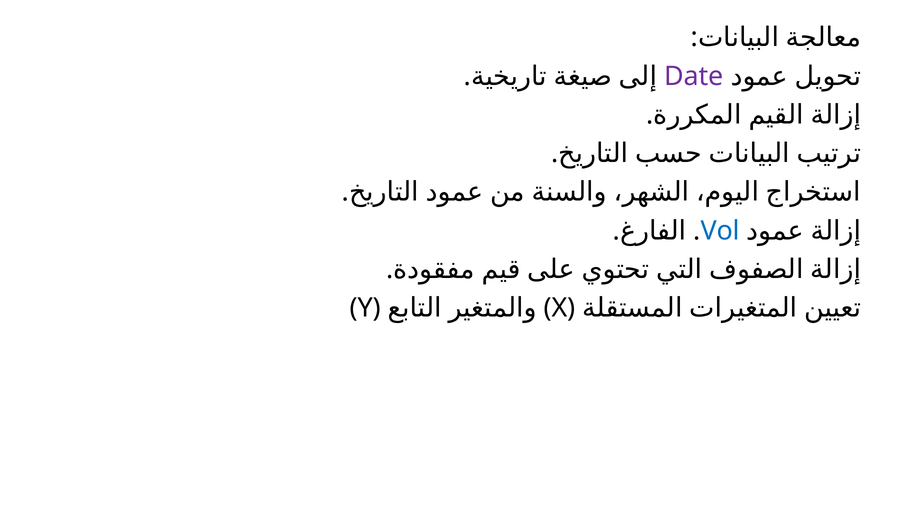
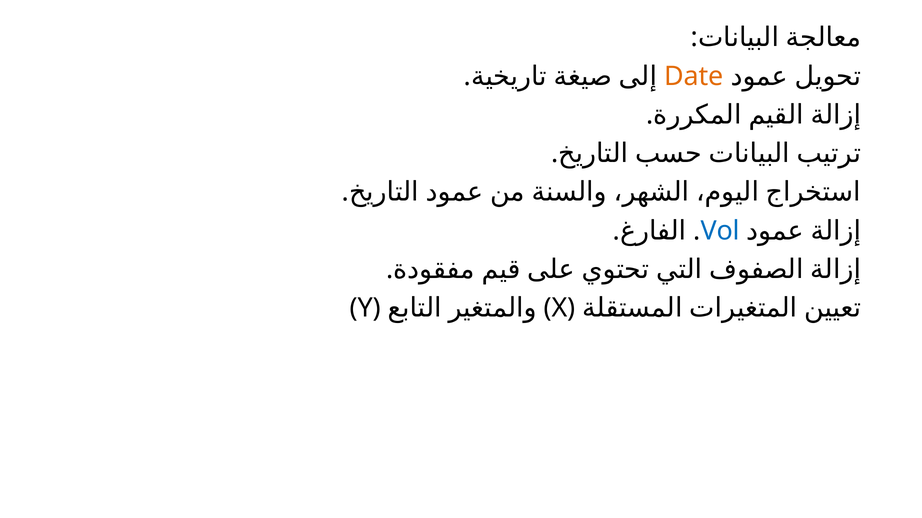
Date colour: purple -> orange (694, 76)
